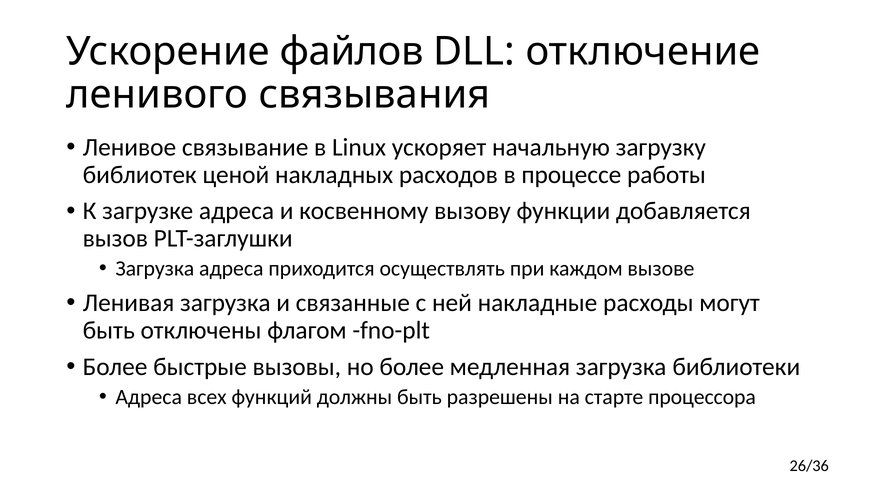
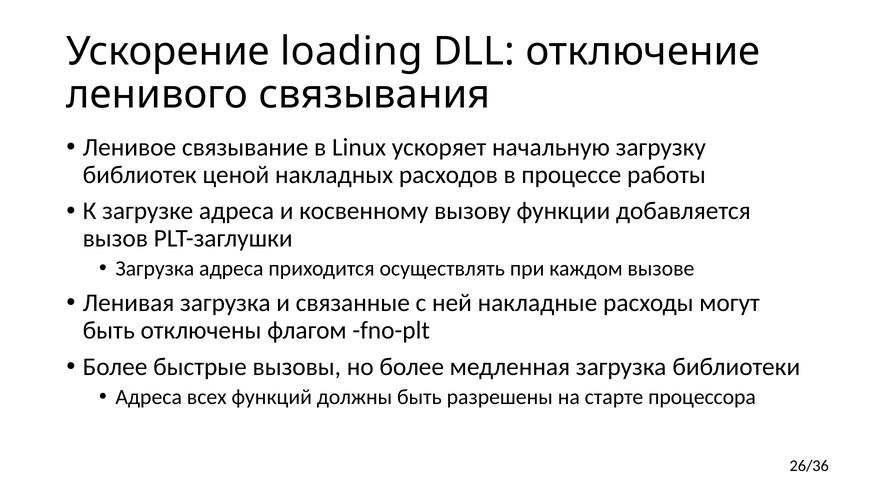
файлов: файлов -> loading (351, 52)
